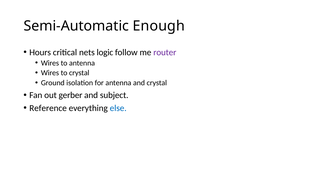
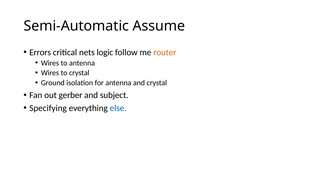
Enough: Enough -> Assume (159, 26)
Hours: Hours -> Errors (40, 52)
router colour: purple -> orange (165, 52)
Reference: Reference -> Specifying (48, 108)
